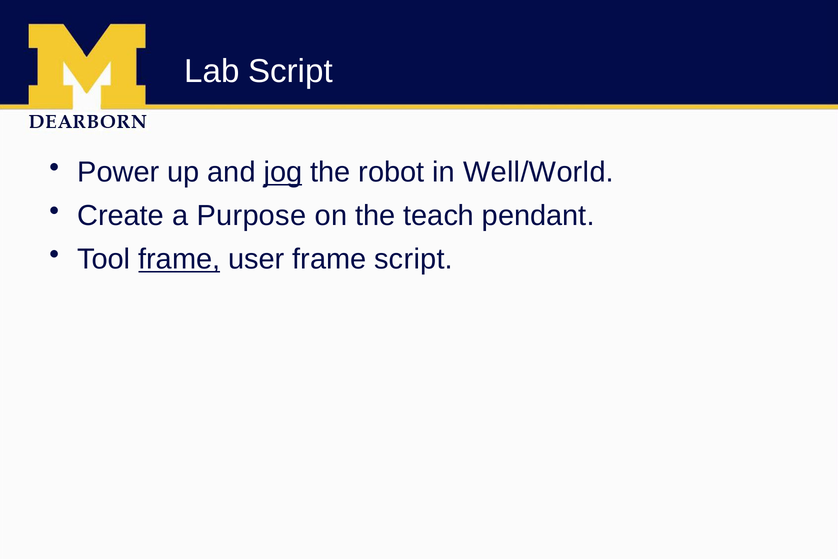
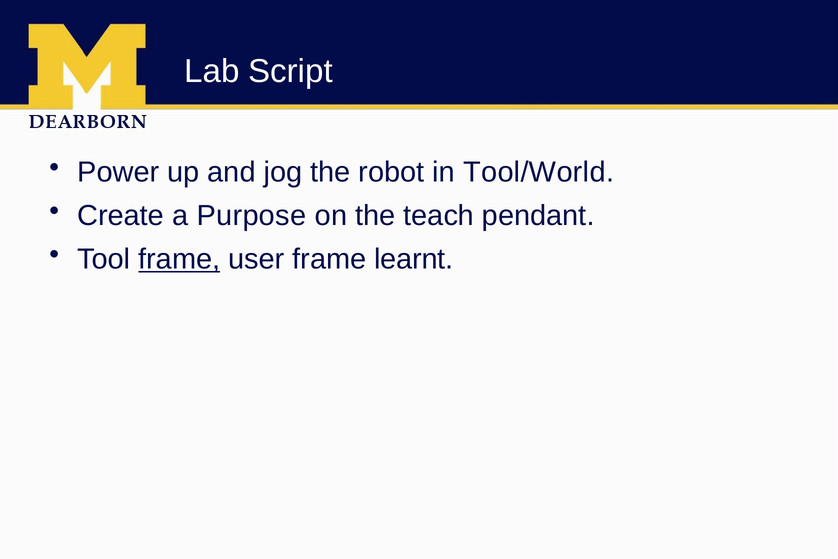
jog underline: present -> none (283, 172)
Well/World: Well/World -> Tool/World (539, 172)
frame script: script -> learnt (414, 259)
